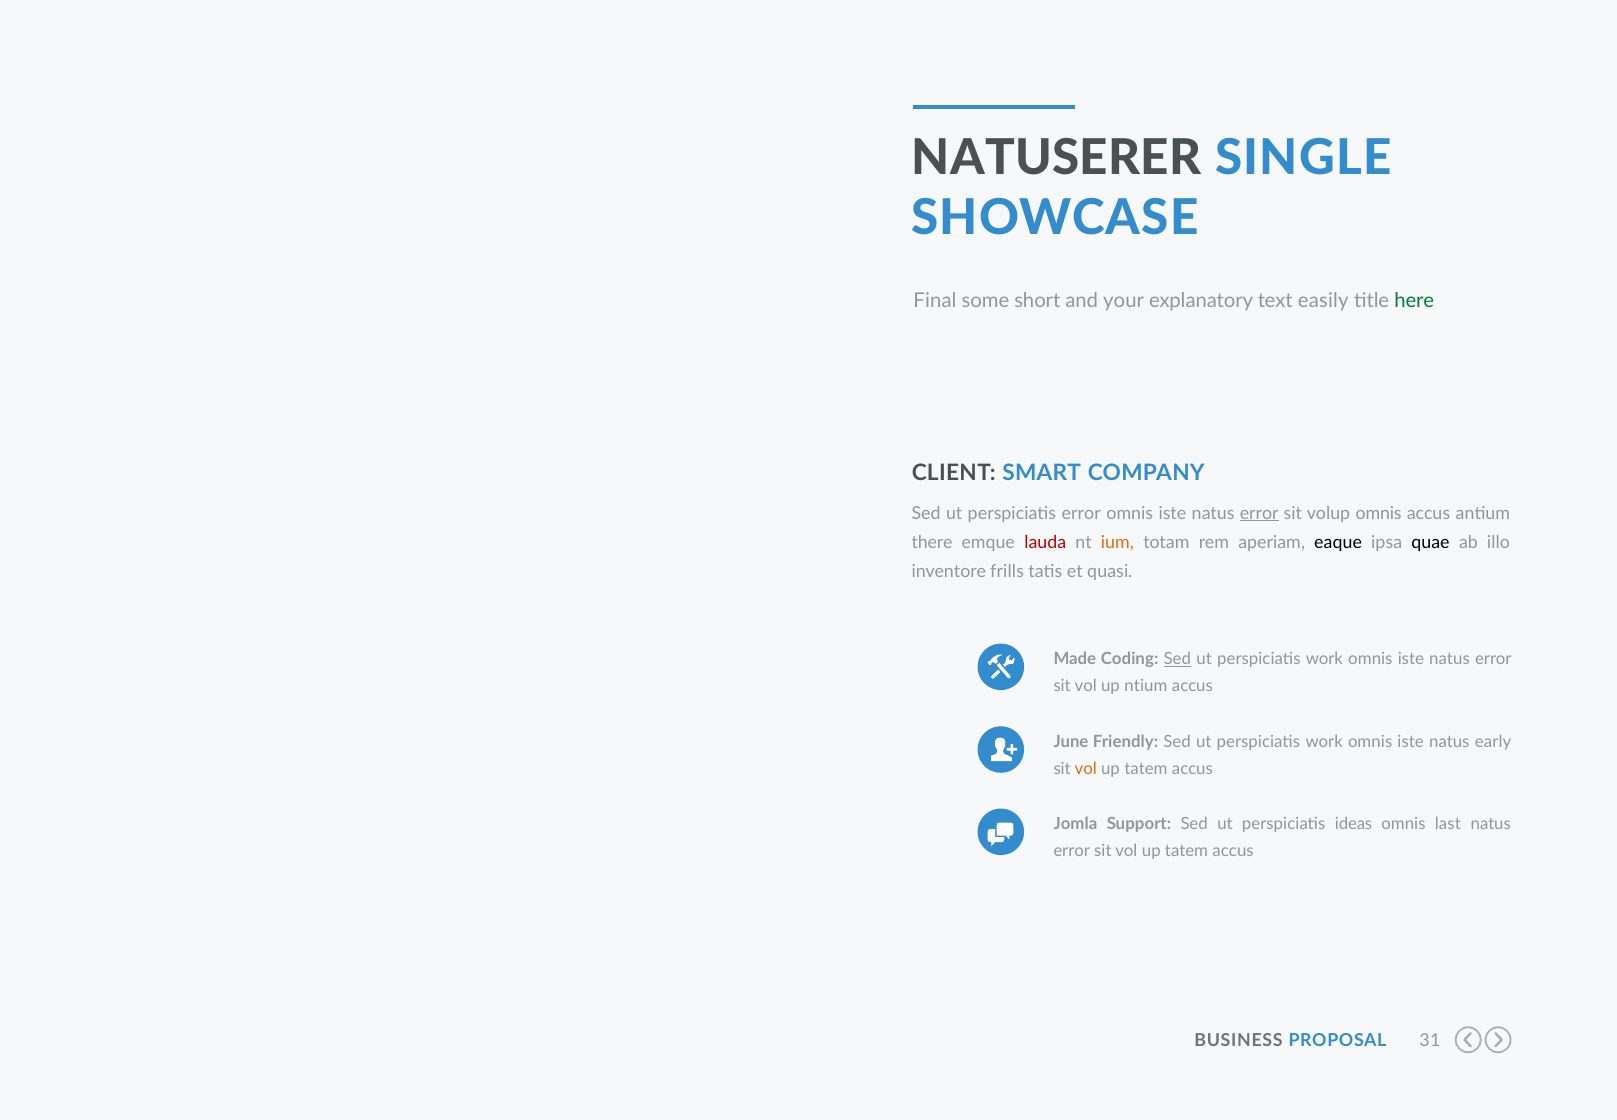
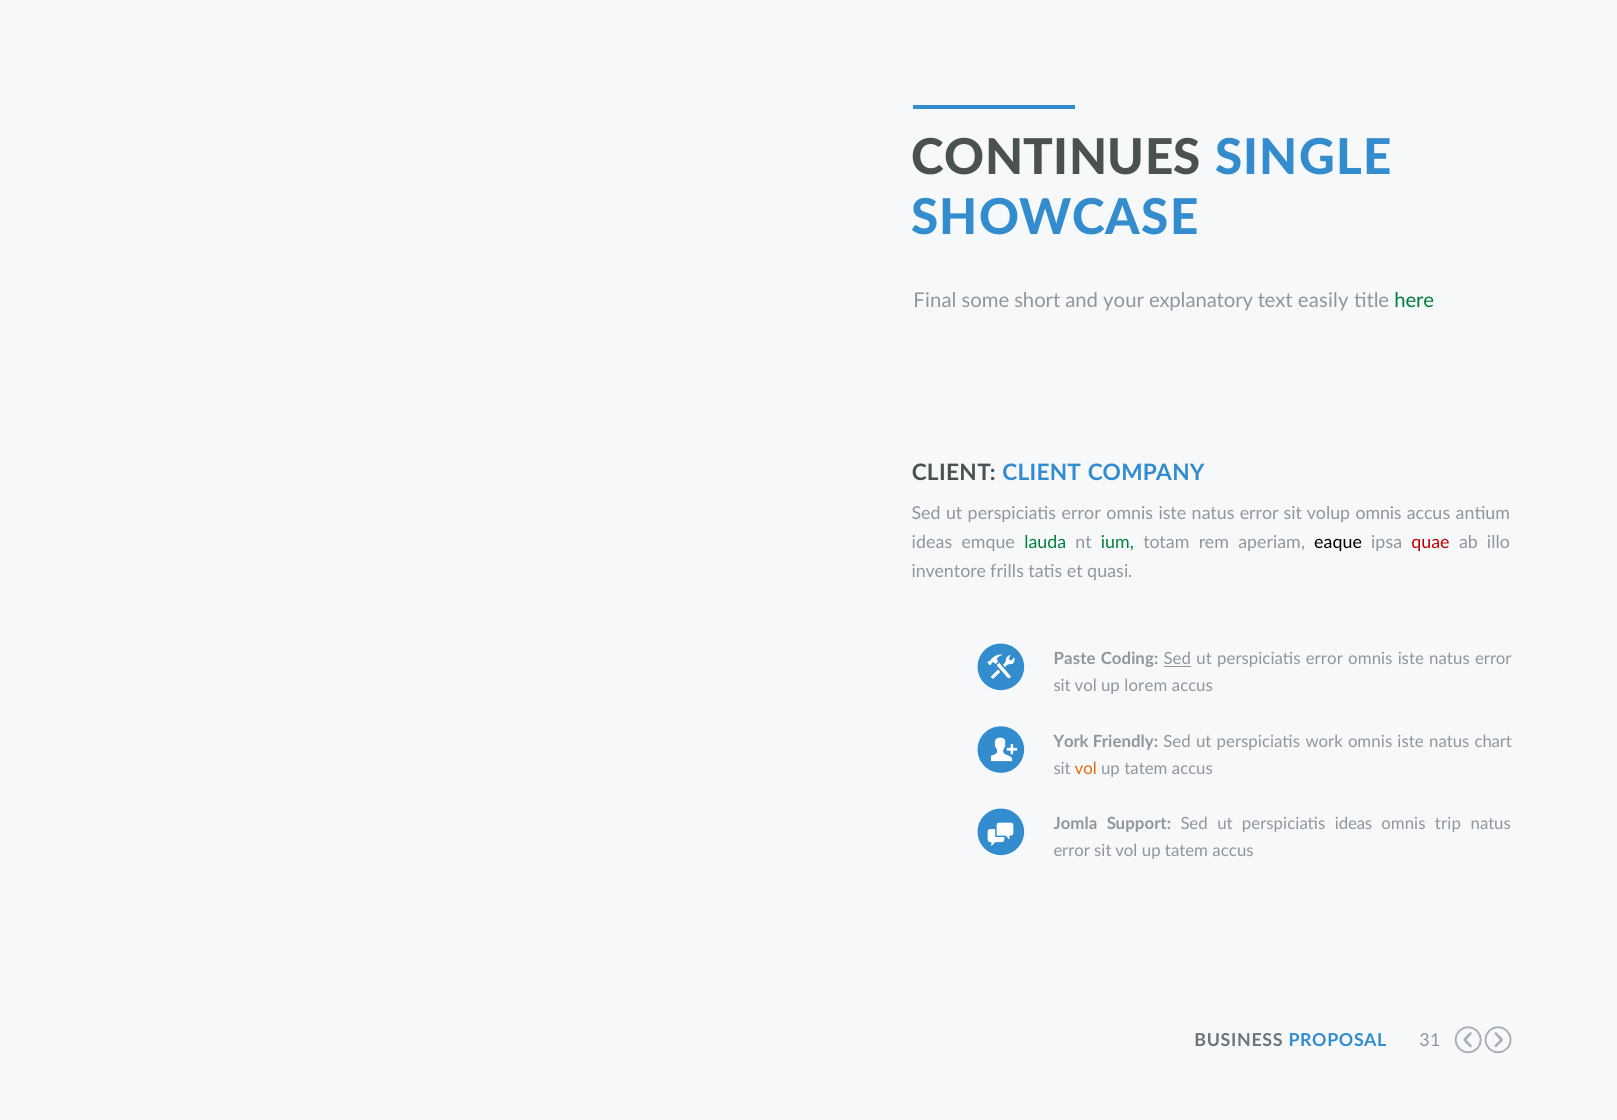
NATUSERER: NATUSERER -> CONTINUES (1056, 158)
CLIENT SMART: SMART -> CLIENT (1042, 473)
error underline: present -> none (1259, 513)
there: there -> ideas (932, 542)
lauda colour: red -> green (1045, 542)
ium colour: orange -> green (1117, 542)
quae colour: black -> red (1431, 542)
Made: Made -> Paste (1075, 659)
work: work -> error (1324, 659)
ntium: ntium -> lorem (1146, 686)
June: June -> York (1071, 741)
early: early -> chart (1493, 741)
last: last -> trip (1448, 824)
